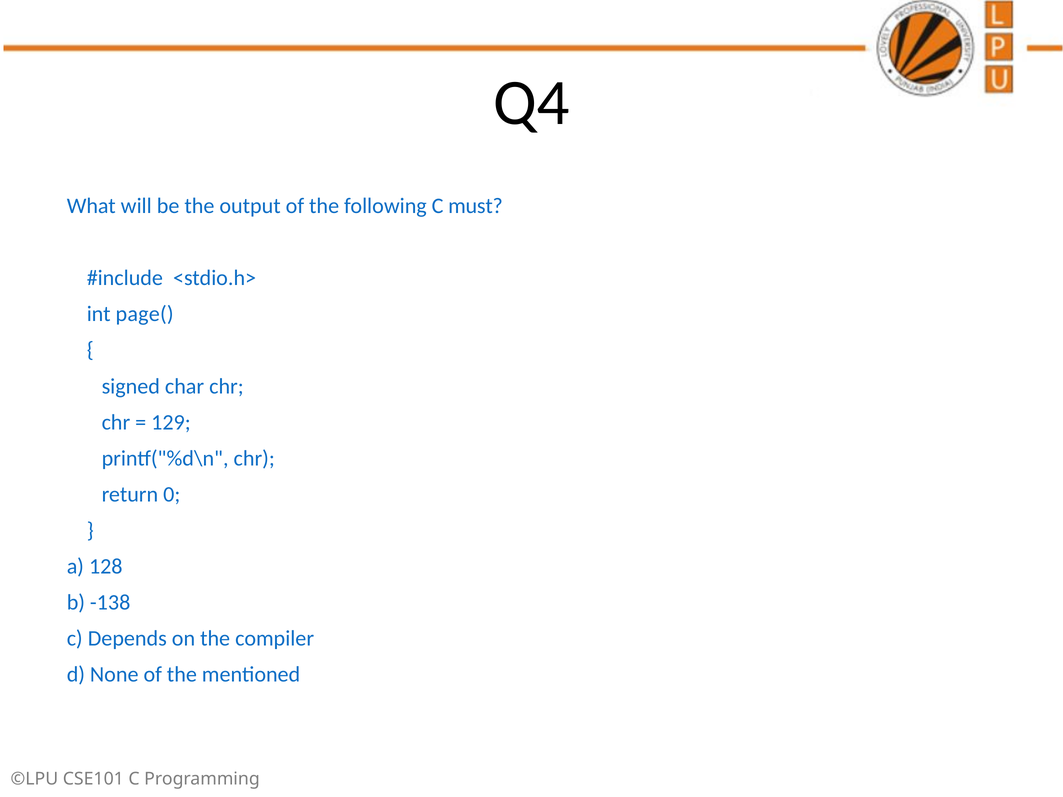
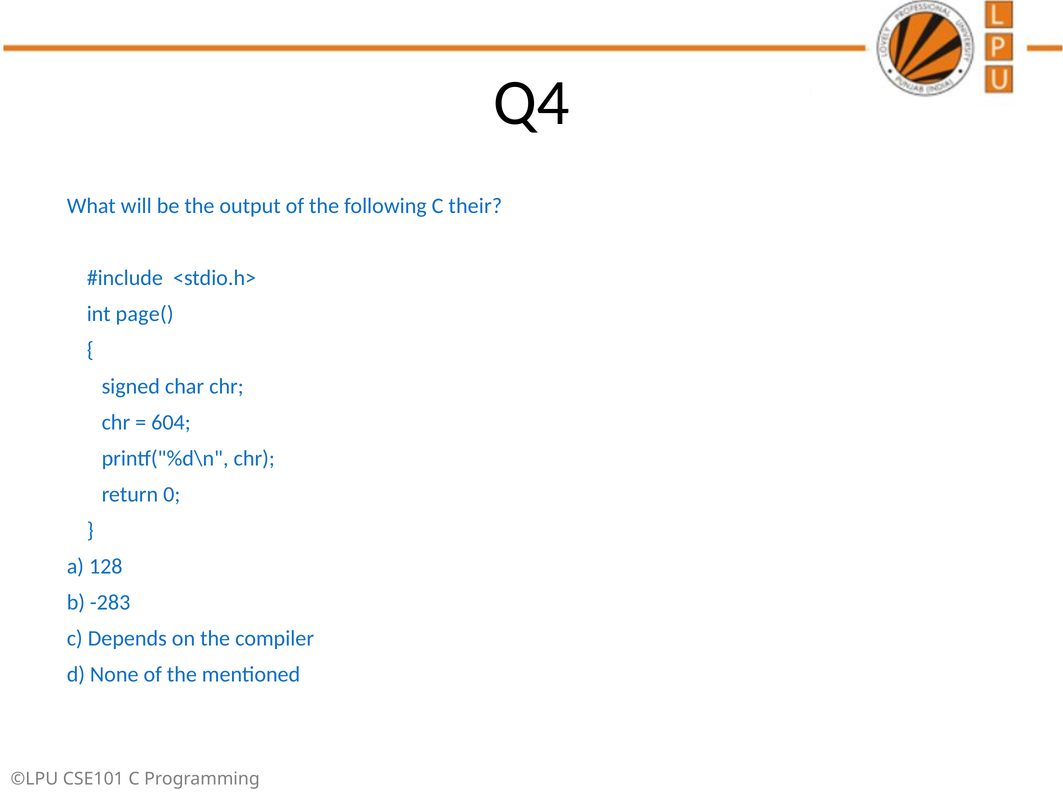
must: must -> their (475, 206)
129: 129 -> 604 (171, 422)
-138: -138 -> -283 (110, 603)
